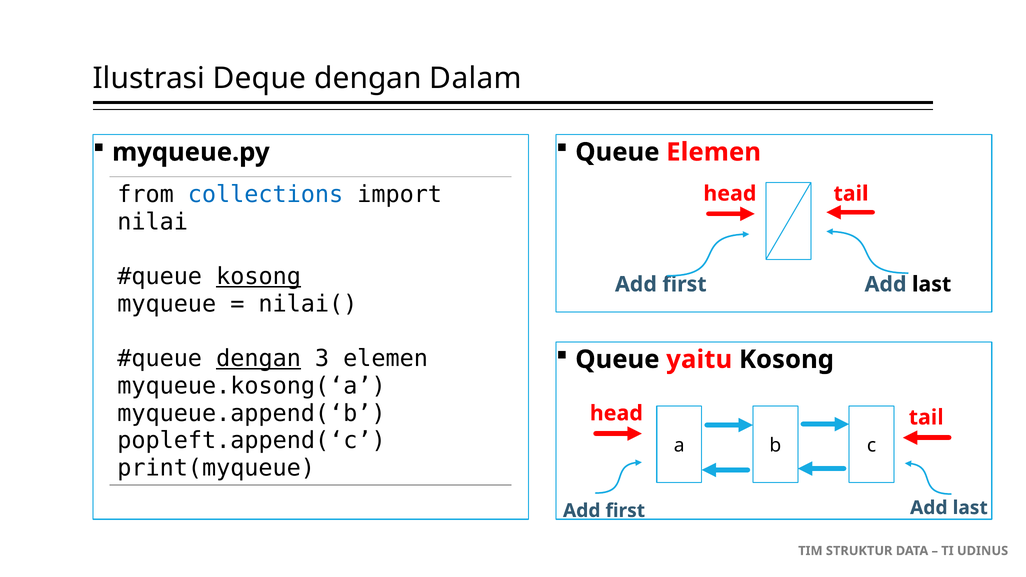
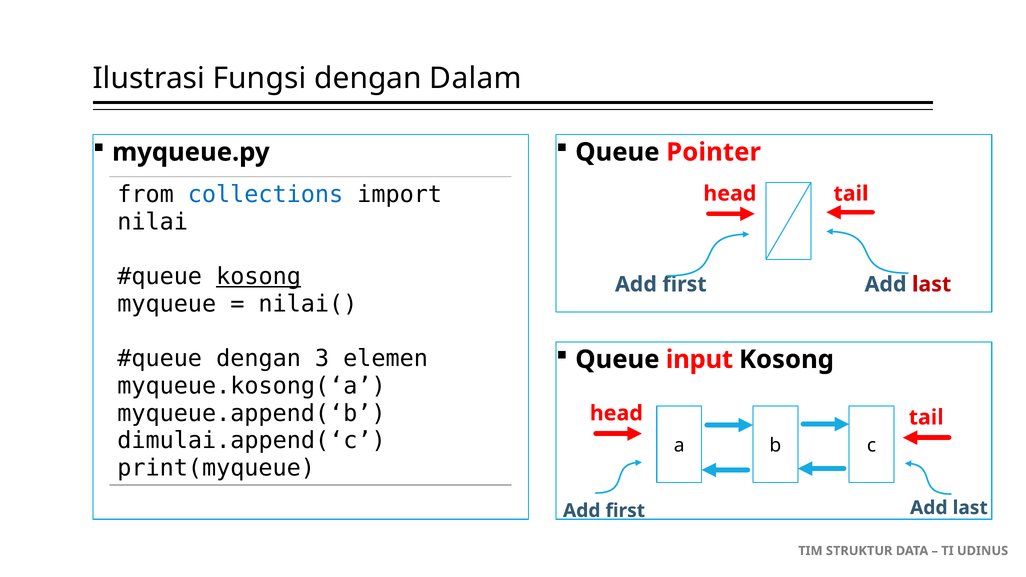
Deque: Deque -> Fungsi (260, 79)
Queue Elemen: Elemen -> Pointer (714, 152)
last colour: black -> red (932, 284)
yaitu: yaitu -> input (699, 360)
dengan underline: present -> none (259, 359)
popleft.append(‘c: popleft.append(‘c -> dimulai.append(‘c (252, 441)
